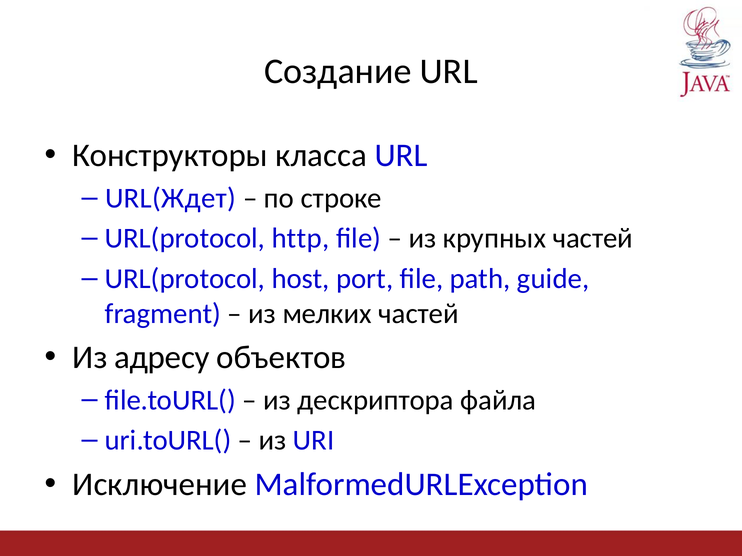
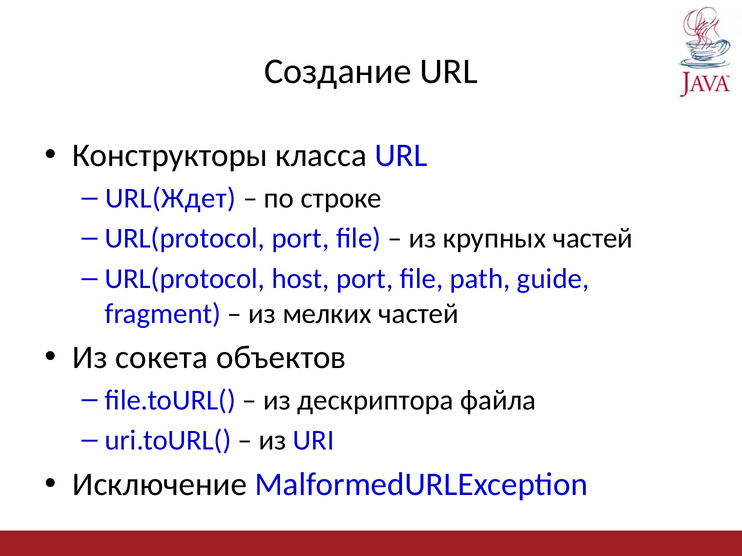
URL(protocol http: http -> port (301, 239)
адресу: адресу -> сокета (162, 358)
